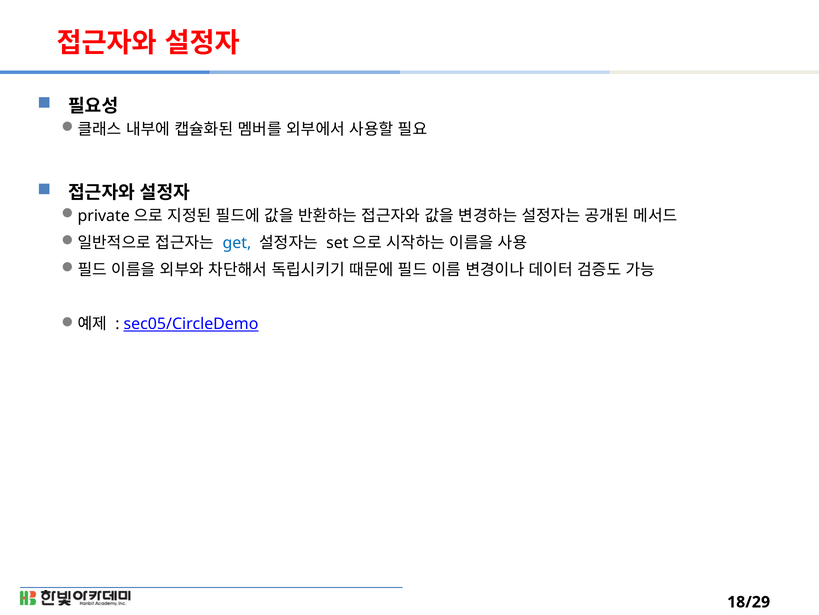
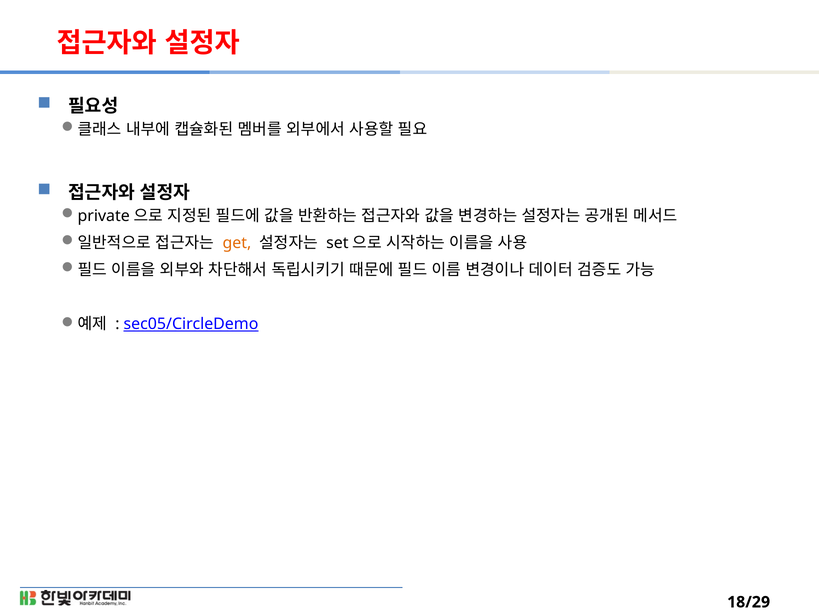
get colour: blue -> orange (237, 243)
